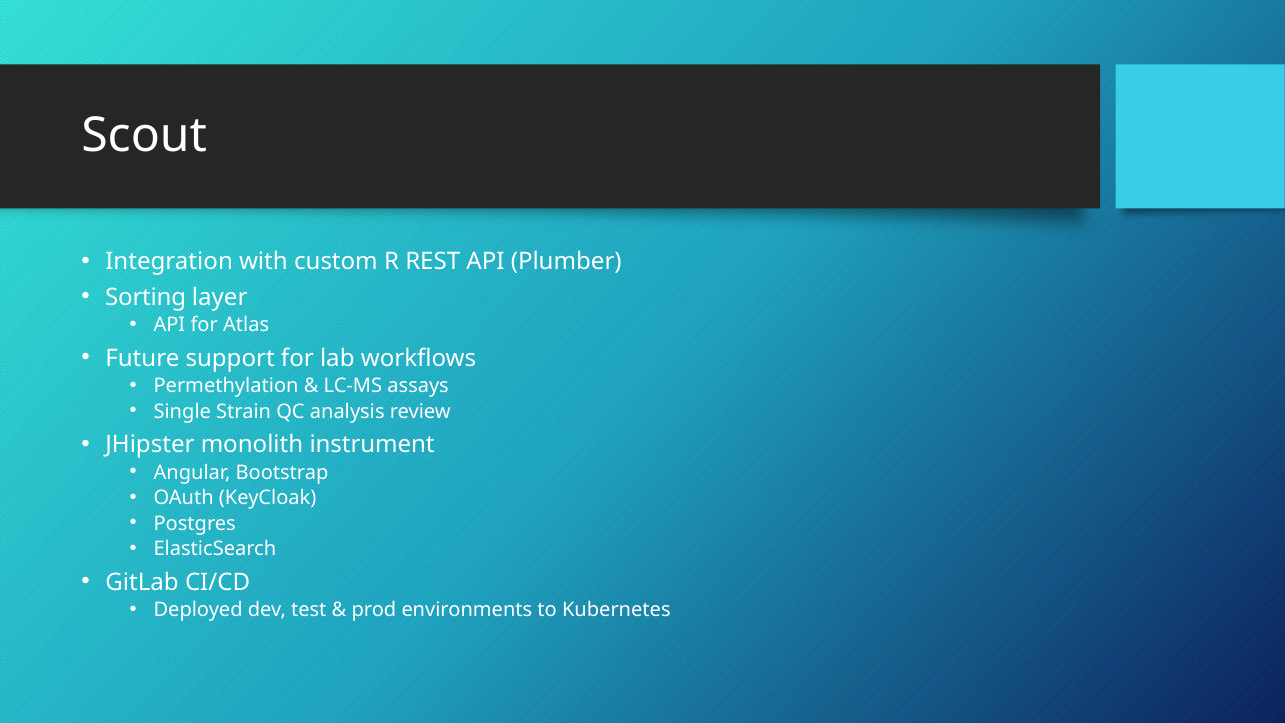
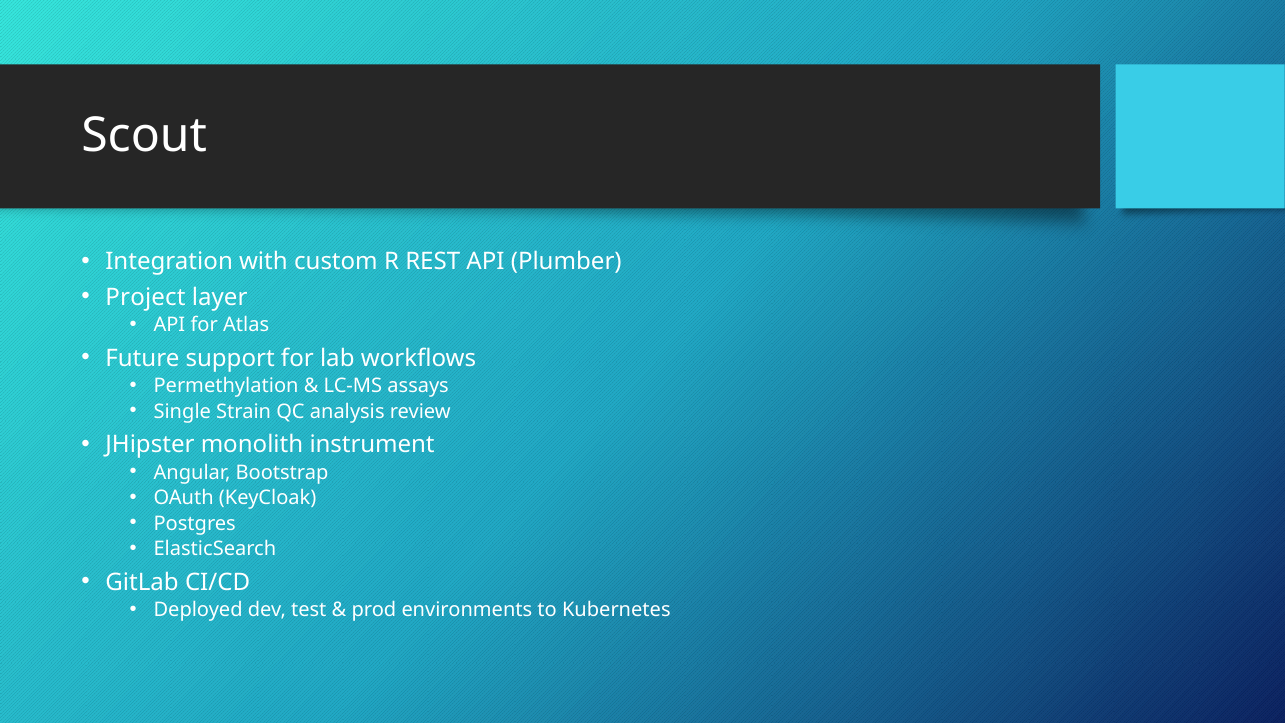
Sorting: Sorting -> Project (145, 297)
